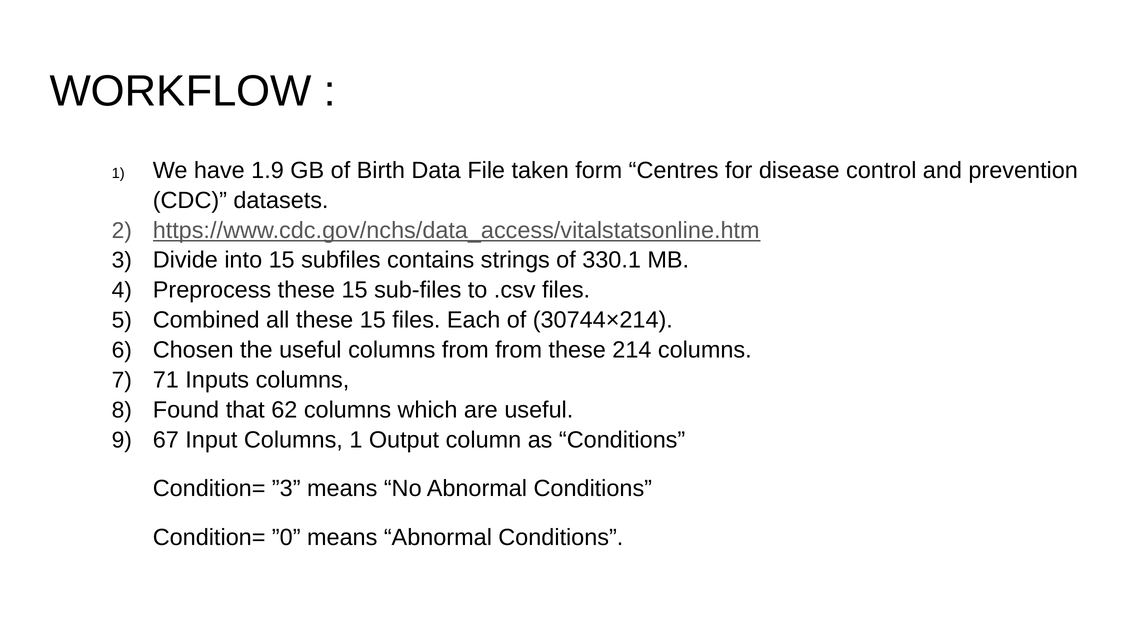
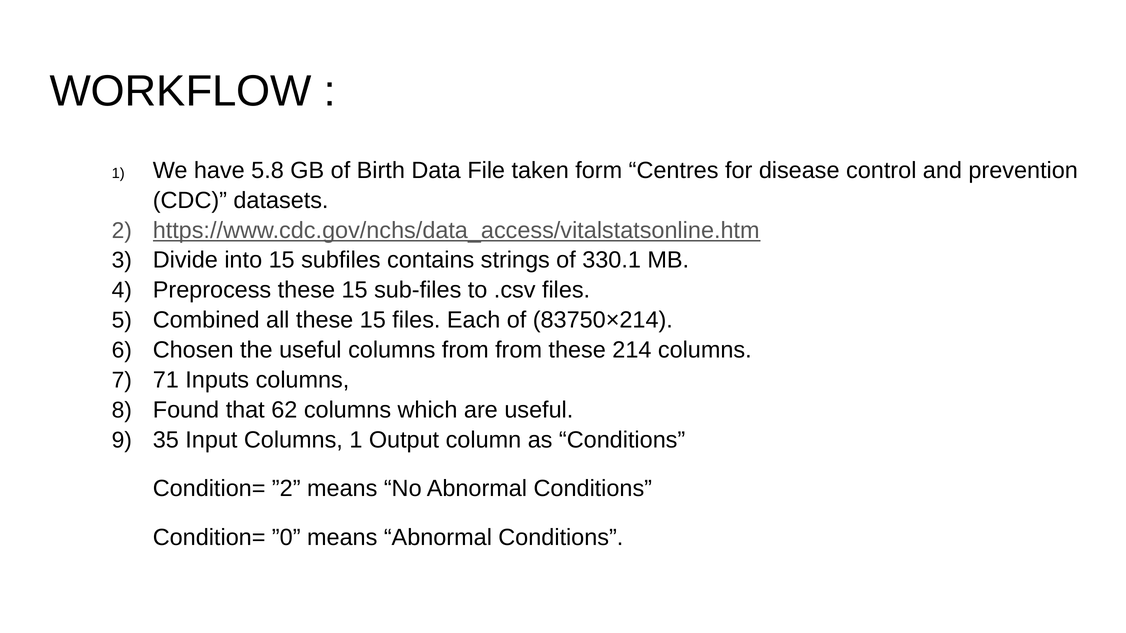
1.9: 1.9 -> 5.8 (268, 171)
30744×214: 30744×214 -> 83750×214 (603, 320)
67: 67 -> 35 (166, 440)
”3: ”3 -> ”2 (286, 489)
